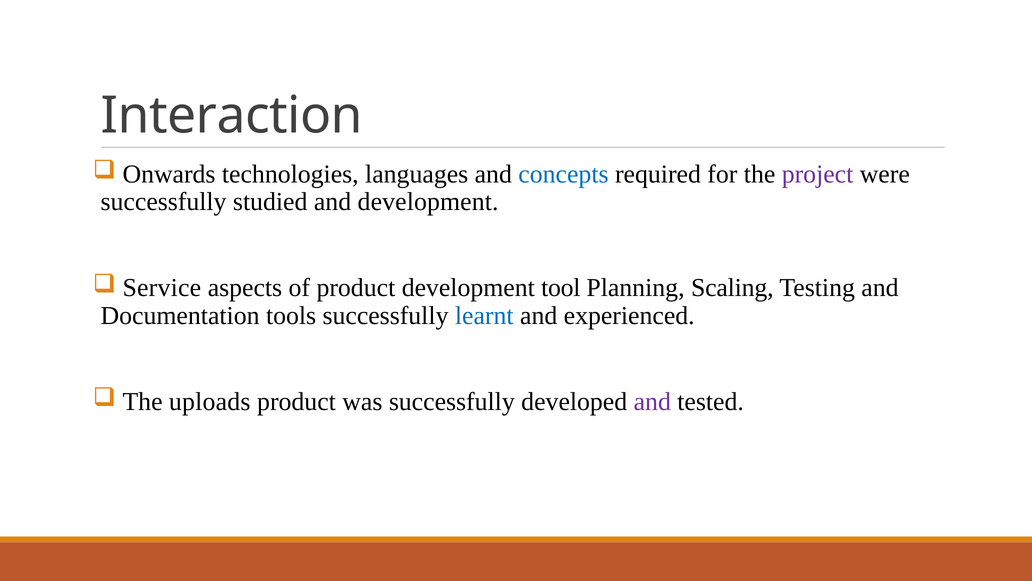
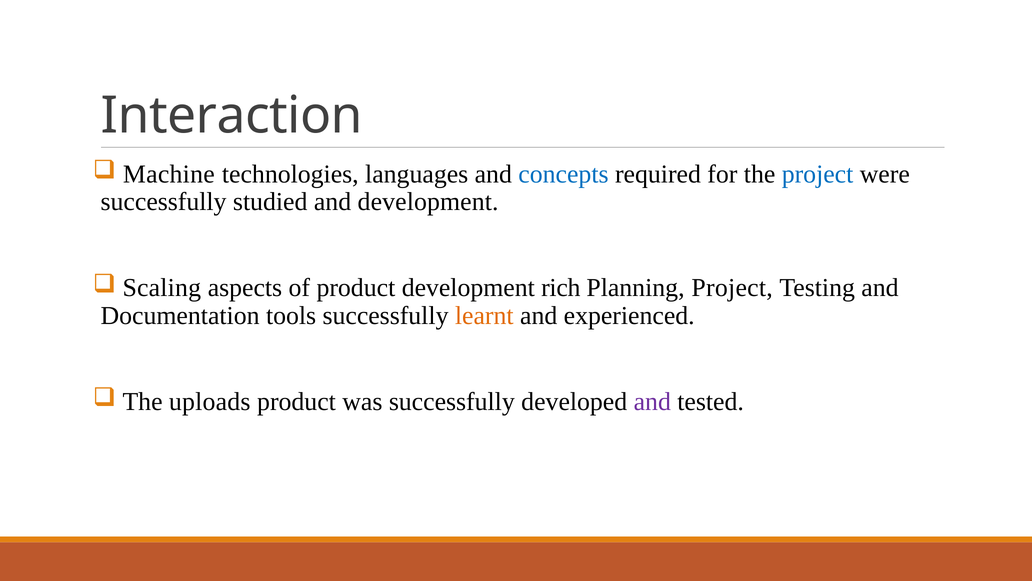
Onwards: Onwards -> Machine (169, 174)
project colour: purple -> blue (818, 174)
Service: Service -> Scaling (162, 288)
tool: tool -> rich (561, 288)
Planning Scaling: Scaling -> Project (732, 288)
learnt colour: blue -> orange (484, 315)
